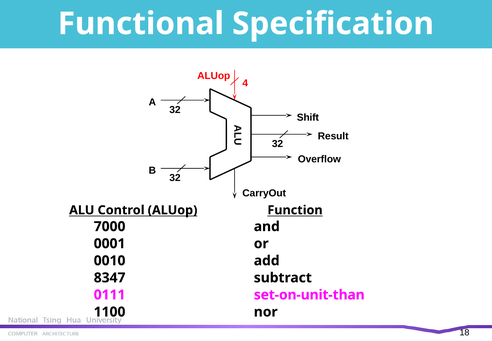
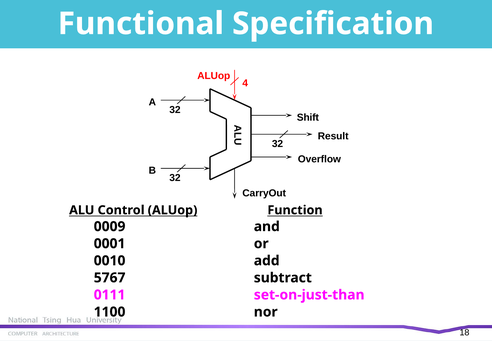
7000: 7000 -> 0009 (110, 226)
8347: 8347 -> 5767 (110, 277)
set-on-unit-than: set-on-unit-than -> set-on-just-than (309, 295)
